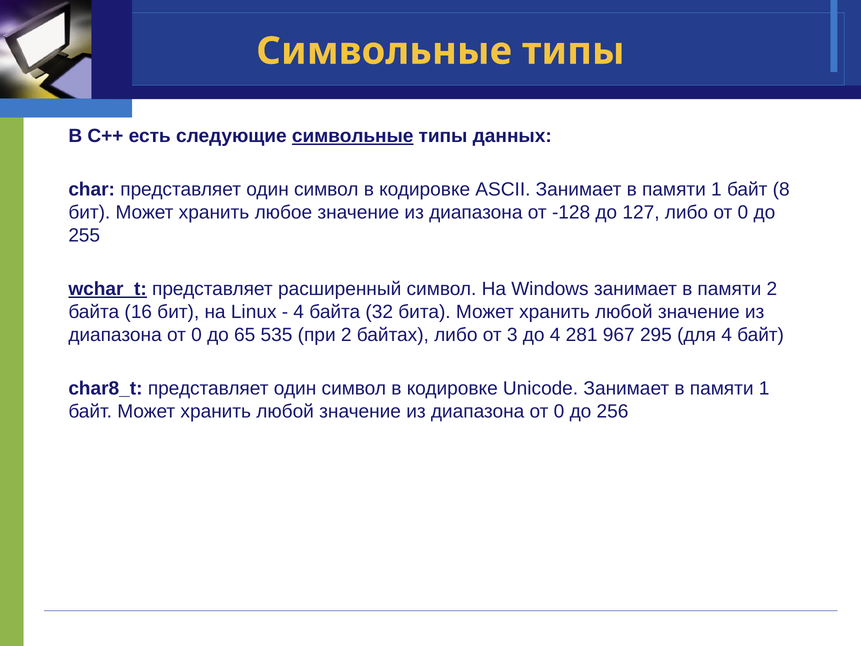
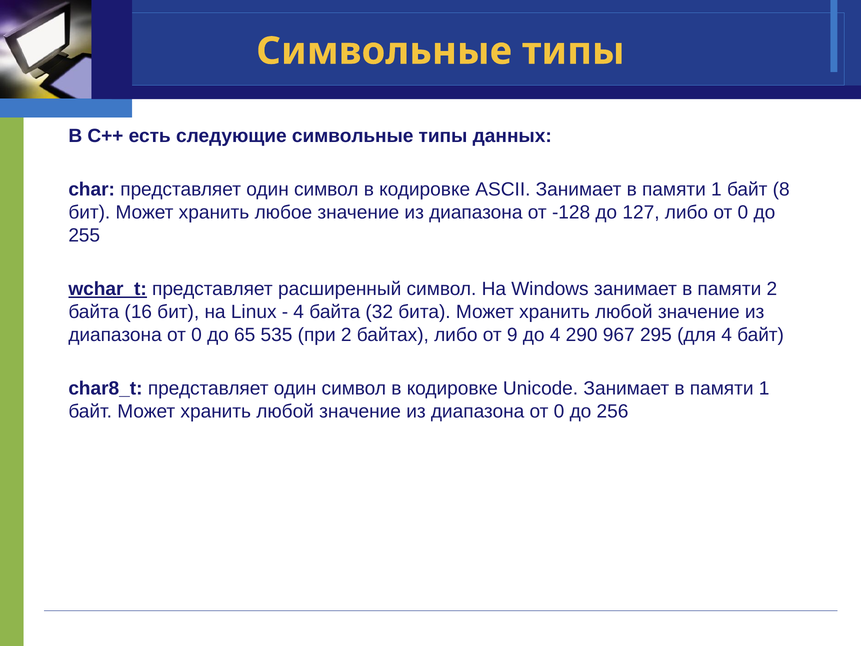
символьные underline: present -> none (353, 136)
3: 3 -> 9 (512, 335)
281: 281 -> 290 (582, 335)
